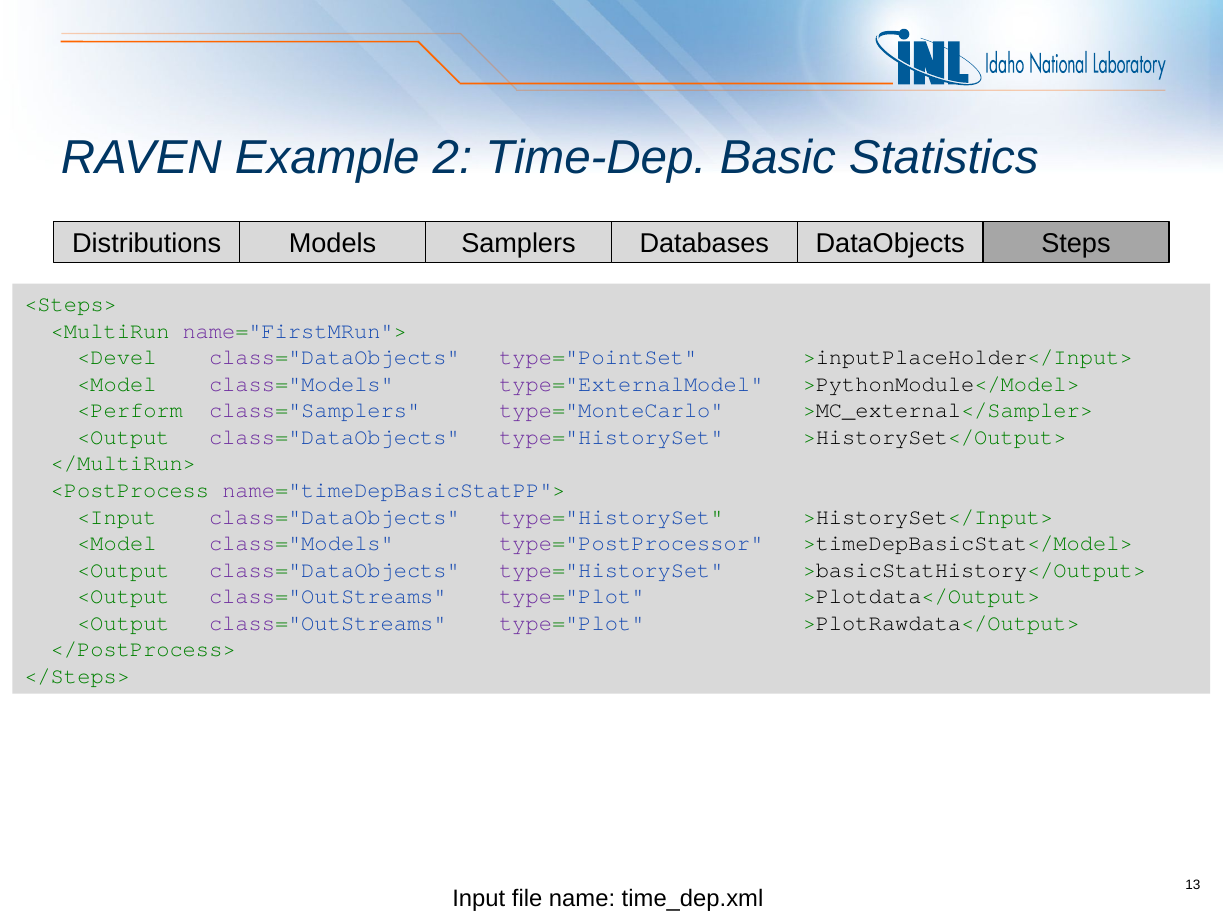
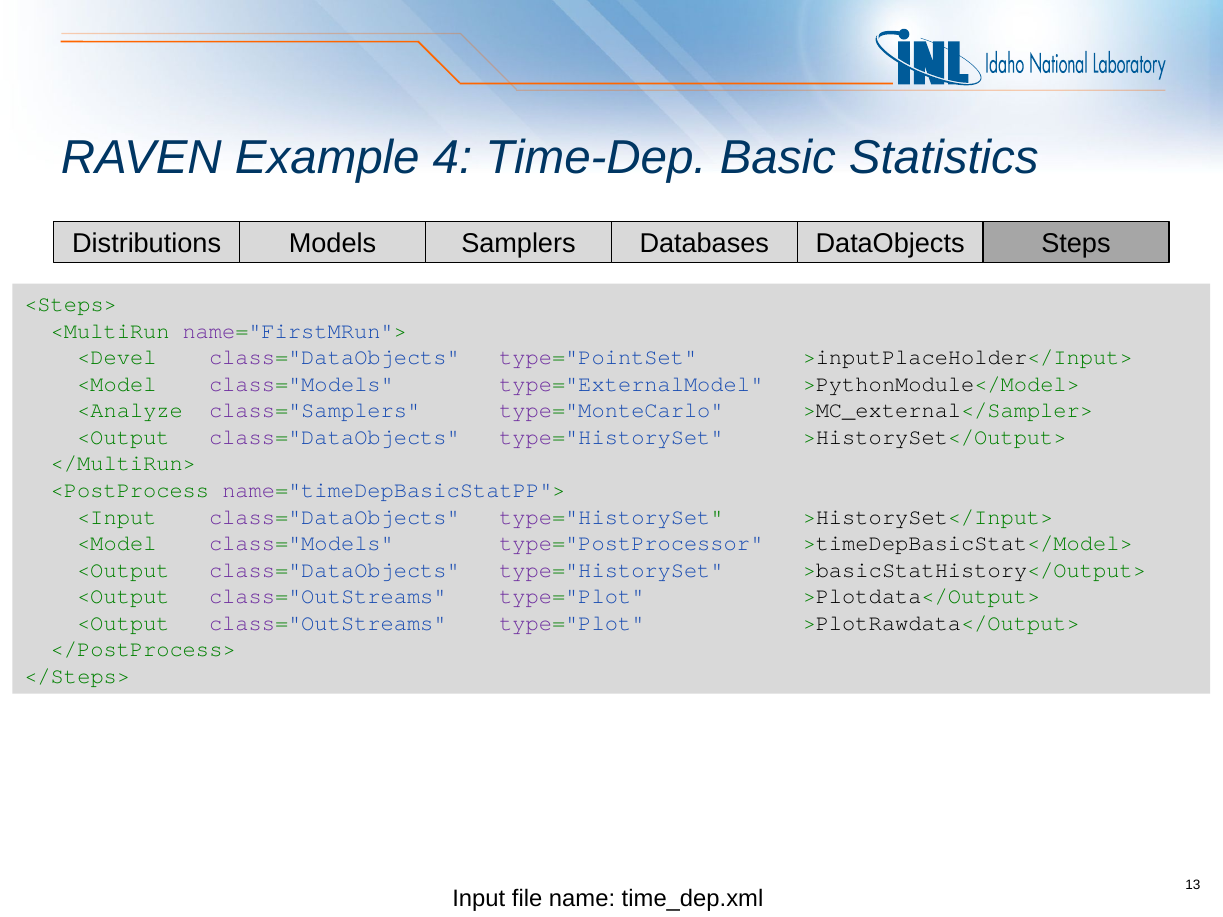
2: 2 -> 4 (453, 157)
<Perform: <Perform -> <Analyze (130, 411)
